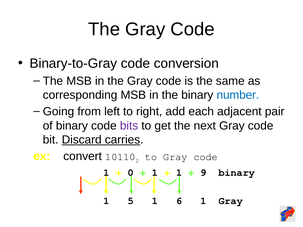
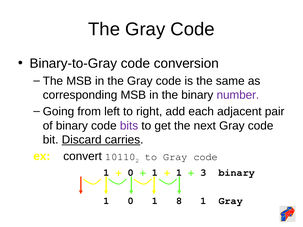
number colour: blue -> purple (238, 95)
9: 9 -> 3 (203, 173)
1 5: 5 -> 0 (131, 201)
6: 6 -> 8 (179, 201)
